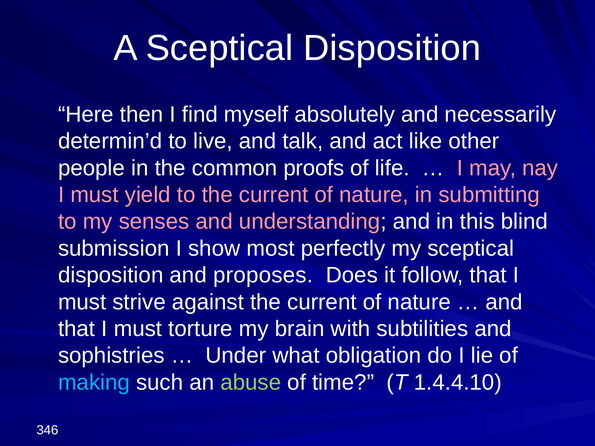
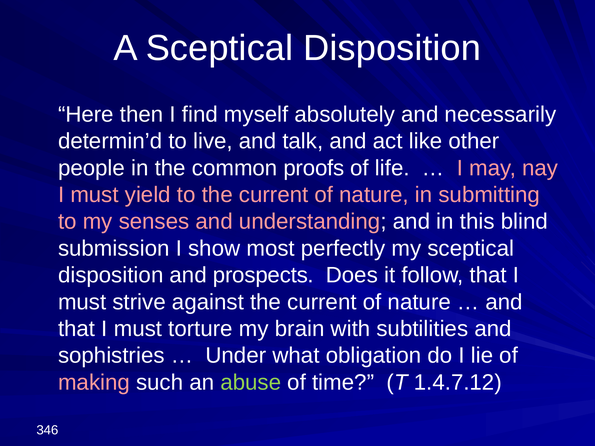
proposes: proposes -> prospects (263, 275)
making colour: light blue -> pink (94, 383)
1.4.4.10: 1.4.4.10 -> 1.4.7.12 (458, 383)
